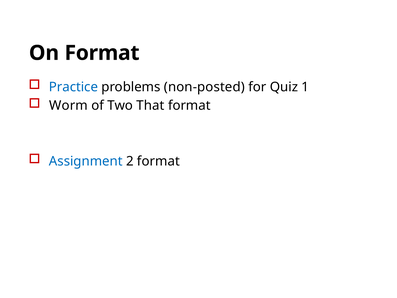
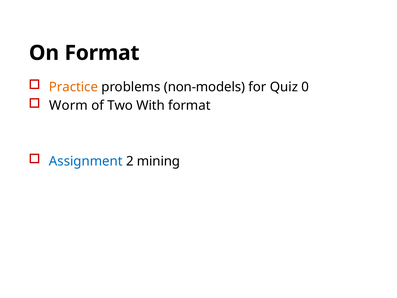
Practice colour: blue -> orange (73, 87)
non-posted: non-posted -> non-models (204, 87)
1: 1 -> 0 (305, 87)
That: That -> With (151, 105)
2 format: format -> mining (158, 161)
